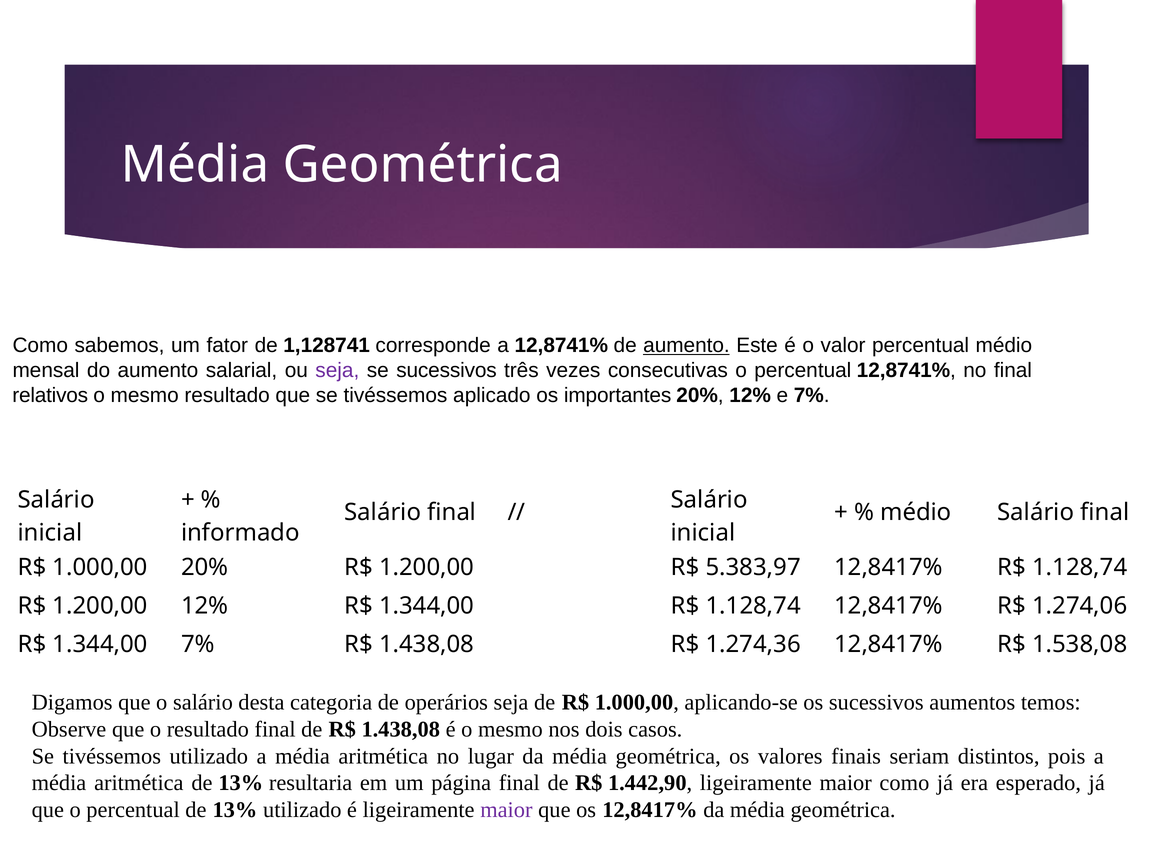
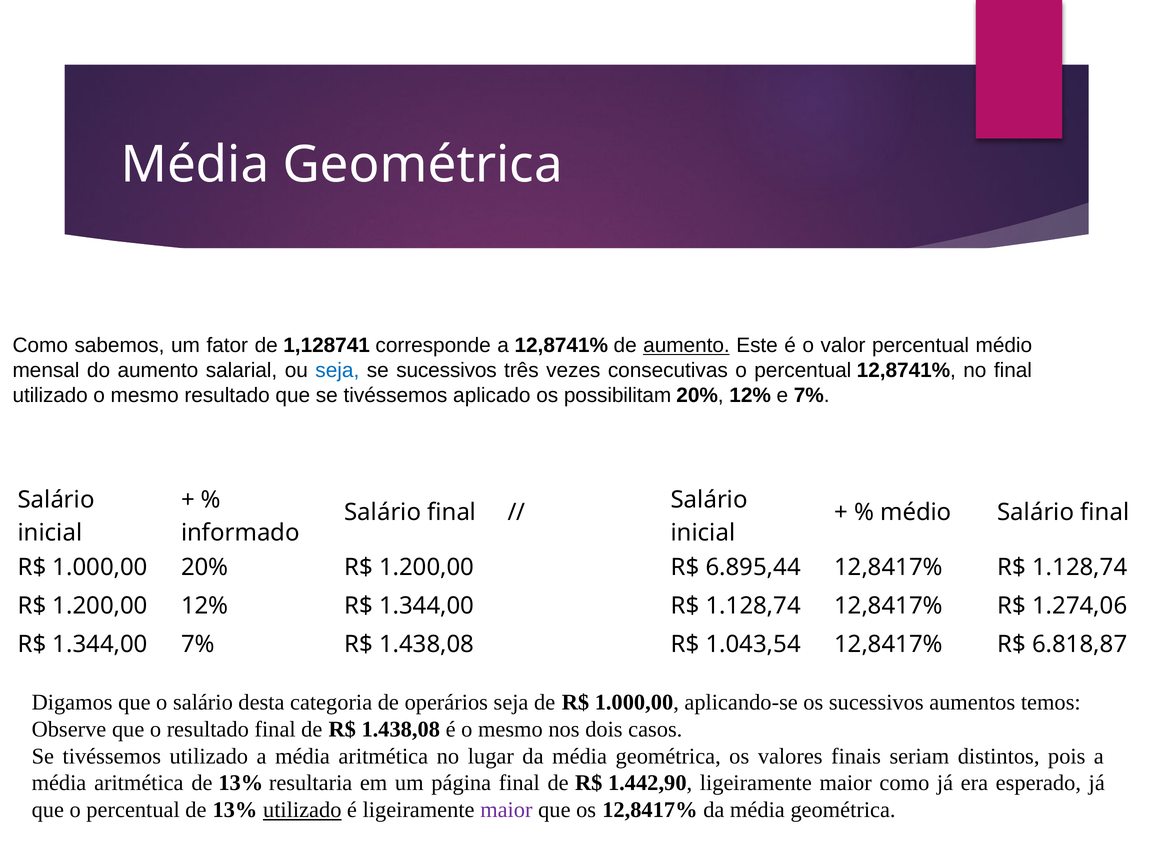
seja colour: purple -> blue (337, 371)
relativos: relativos -> utilizado (50, 396)
importantes: importantes -> possibilitam (618, 396)
5.383,97: 5.383,97 -> 6.895,44 (753, 567)
1.274,36: 1.274,36 -> 1.043,54 (753, 644)
1.538,08: 1.538,08 -> 6.818,87 (1080, 644)
utilizado underline: none -> present (302, 810)
